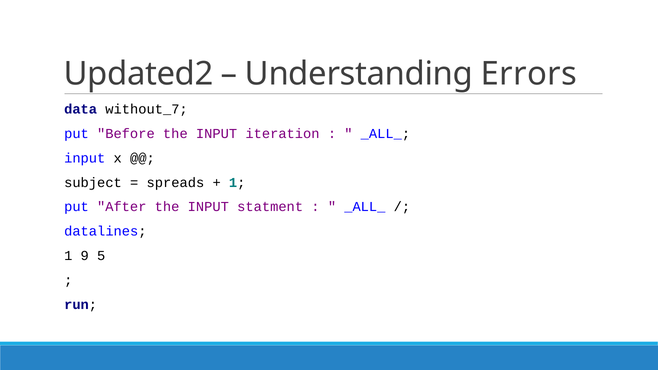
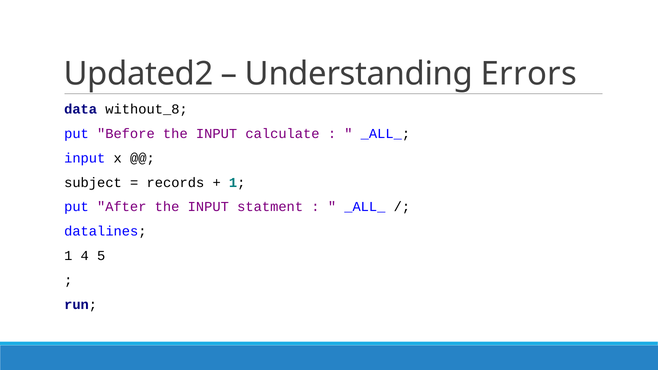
without_7: without_7 -> without_8 (147, 109)
iteration: iteration -> calculate (282, 134)
spreads: spreads -> records (175, 183)
9: 9 -> 4 (85, 256)
